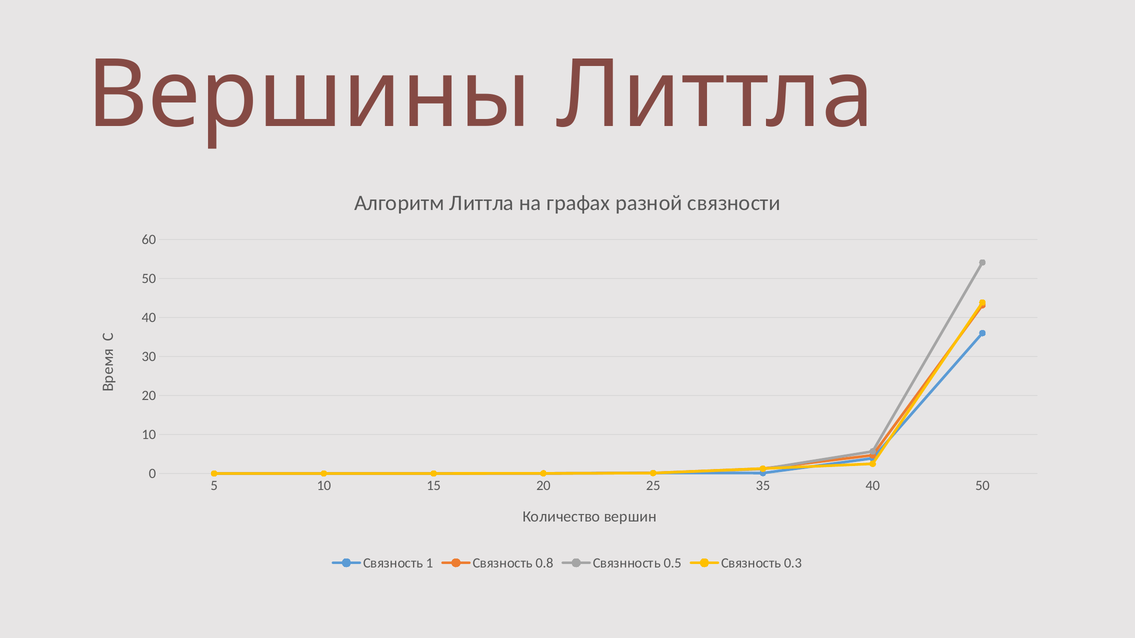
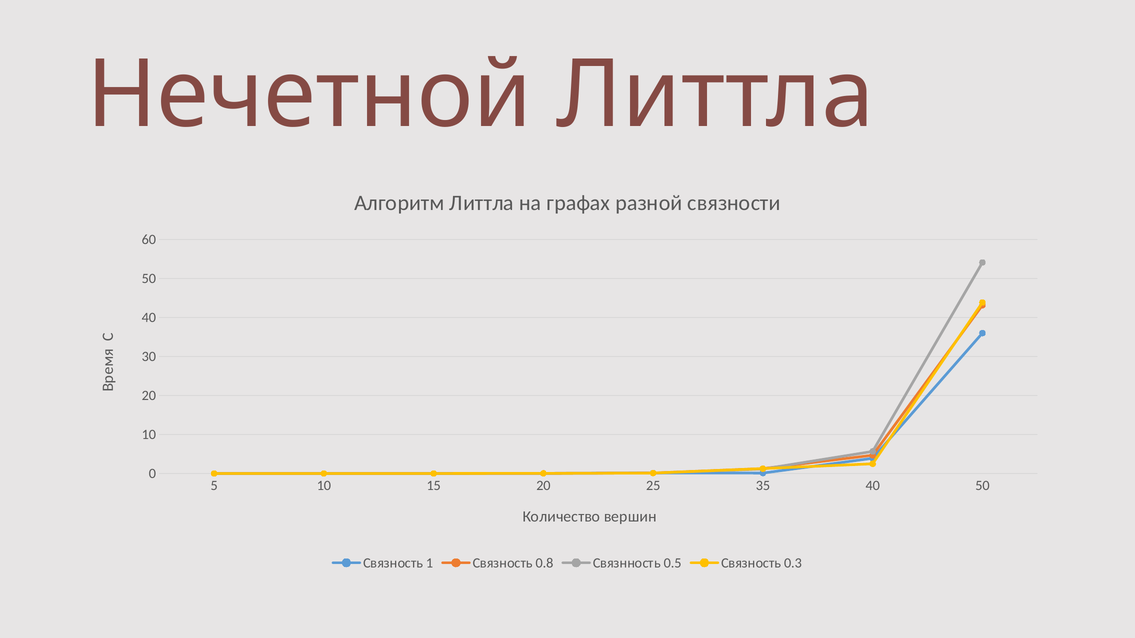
Вершины: Вершины -> Нечетной (309, 95)
